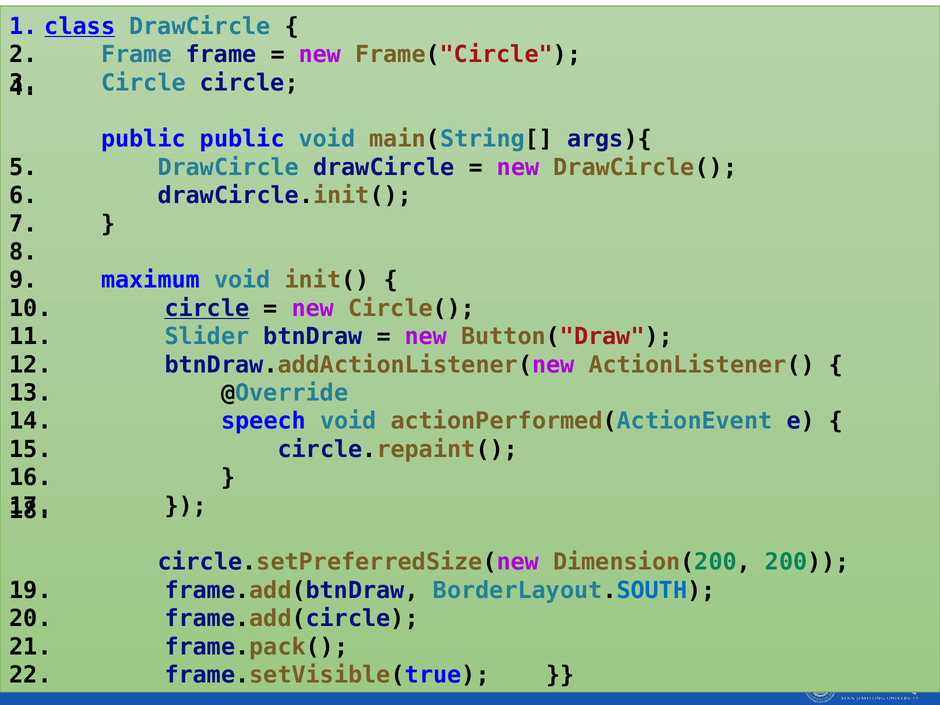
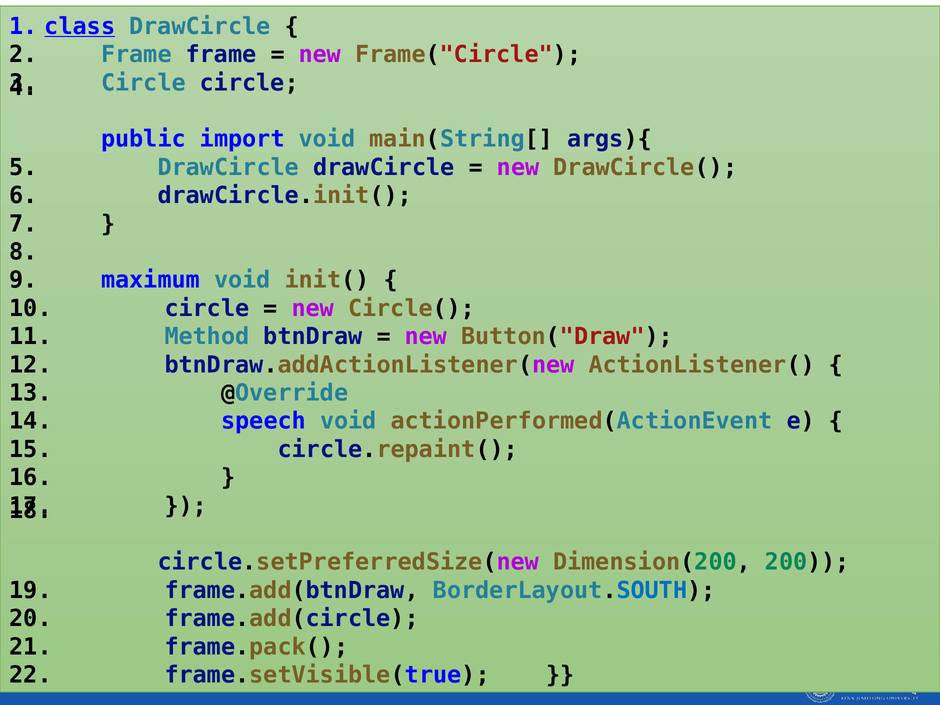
public public: public -> import (242, 139)
circle underline: present -> none (207, 308)
Slider: Slider -> Method (207, 337)
